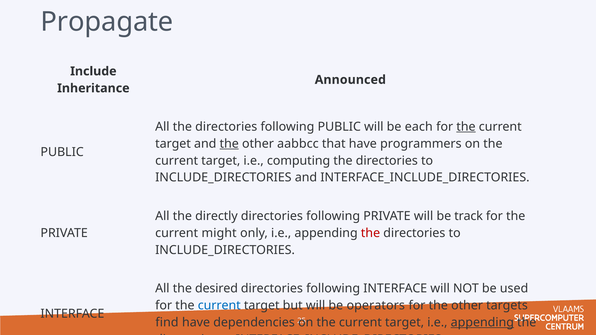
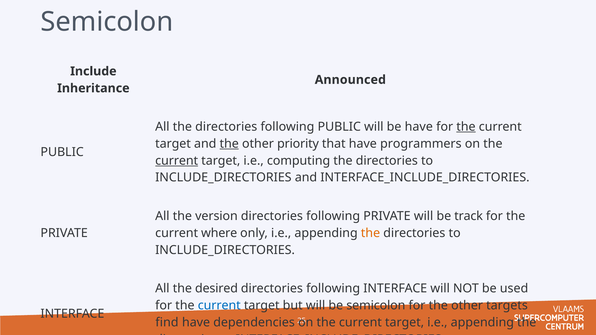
Propagate: Propagate -> Semicolon (107, 22)
be each: each -> have (419, 127)
aabbcc: aabbcc -> priority (298, 144)
current underline: none -> present (177, 161)
directly: directly -> version (216, 216)
might: might -> where (219, 233)
the colour: red -> orange (370, 233)
be operators: operators -> semicolon (376, 306)
appending underline: present -> none (482, 323)
